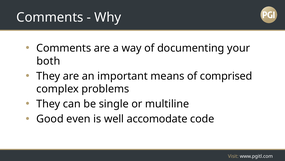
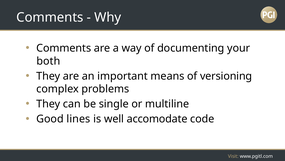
comprised: comprised -> versioning (226, 76)
even: even -> lines (78, 119)
